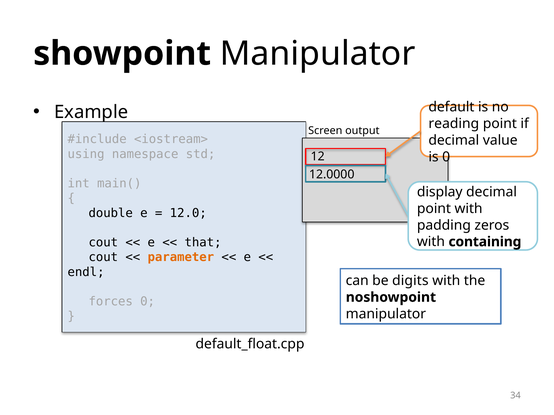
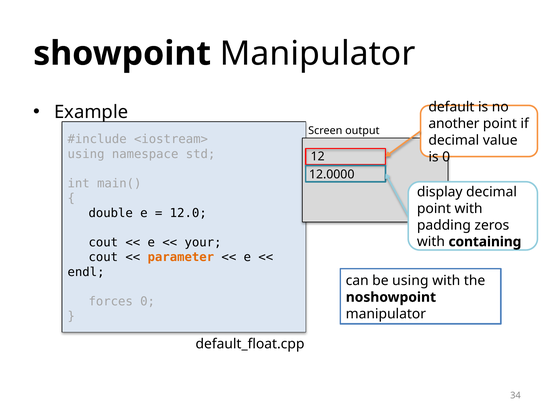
reading: reading -> another (454, 124)
that: that -> your (203, 243)
be digits: digits -> using (410, 281)
